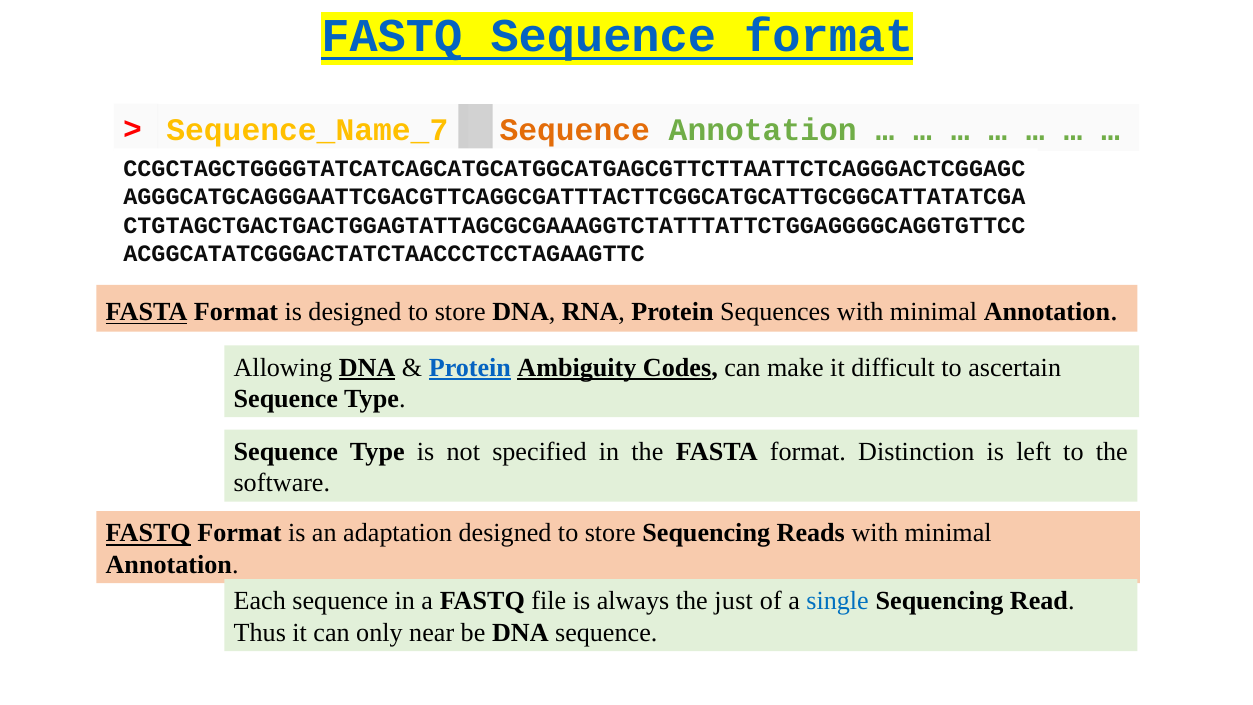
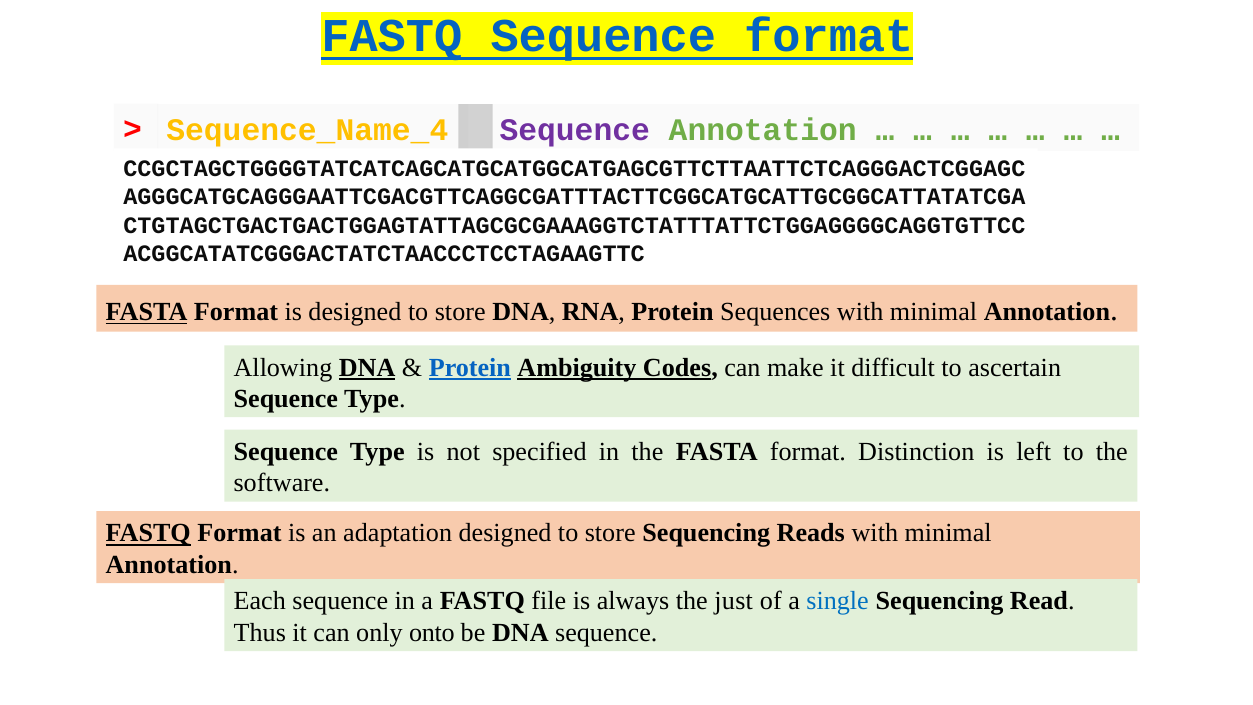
Sequence colour: orange -> purple (575, 130)
Sequence_Name_7: Sequence_Name_7 -> Sequence_Name_4 (307, 130)
near: near -> onto (432, 632)
